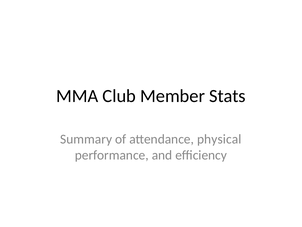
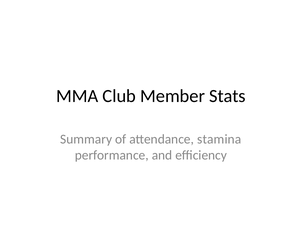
physical: physical -> stamina (219, 139)
